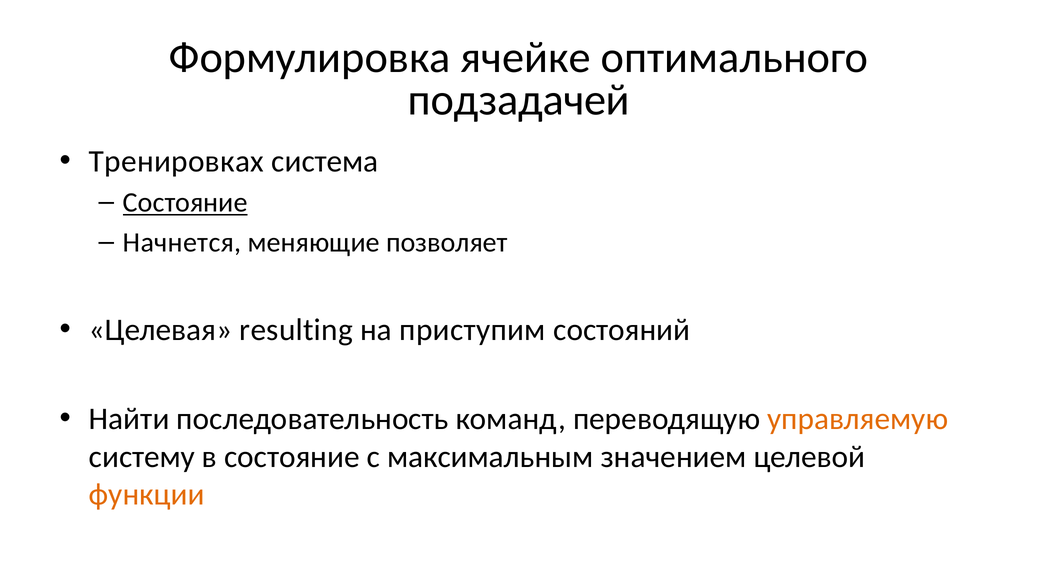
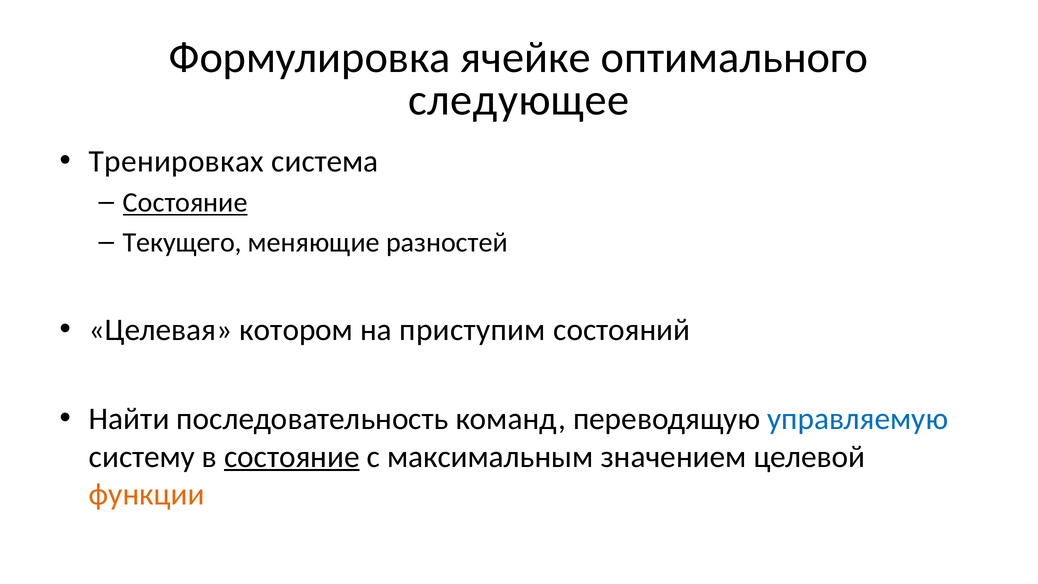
подзадачей: подзадачей -> следующее (519, 100)
Начнется: Начнется -> Текущего (182, 242)
позволяет: позволяет -> разностей (447, 242)
resulting: resulting -> котором (296, 330)
управляемую colour: orange -> blue (858, 419)
состояние underline: none -> present (292, 457)
